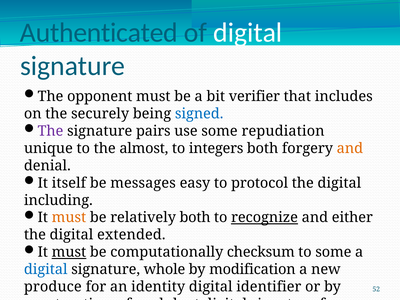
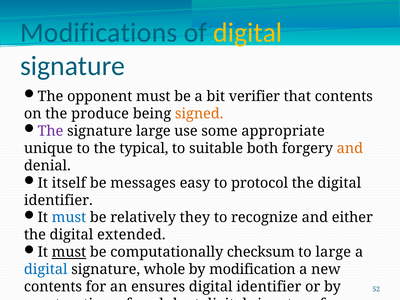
Authenticated: Authenticated -> Modifications (99, 33)
digital colour: white -> yellow (248, 33)
that includes: includes -> contents (344, 96)
securely: securely -> produce (100, 114)
signed colour: blue -> orange (199, 114)
signature pairs: pairs -> large (153, 131)
repudiation: repudiation -> appropriate (283, 131)
almost: almost -> typical (144, 148)
integers: integers -> suitable (216, 148)
including: including -> identifier (58, 200)
must colour: orange -> blue (69, 218)
relatively both: both -> they (195, 218)
recognize underline: present -> none (265, 218)
to some: some -> large (333, 252)
produce: produce -> contents (53, 287)
identity: identity -> ensures (158, 287)
